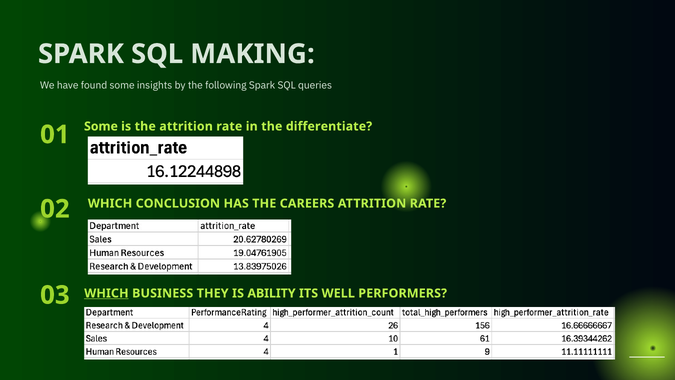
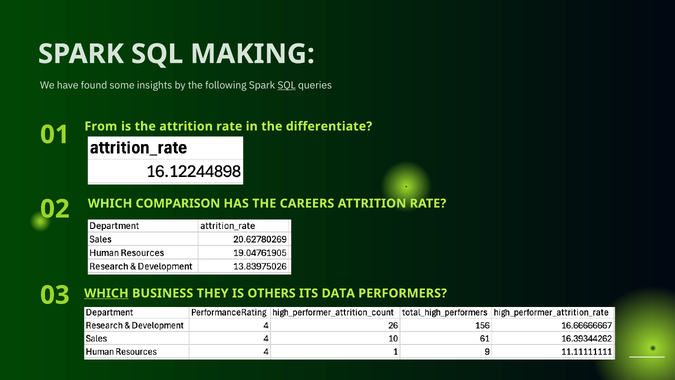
SQL underline: none -> present (287, 85)
Some: Some -> From (101, 126)
CONCLUSION: CONCLUSION -> COMPARISON (178, 203)
ABILITY: ABILITY -> OTHERS (272, 293)
WELL: WELL -> DATA (338, 293)
